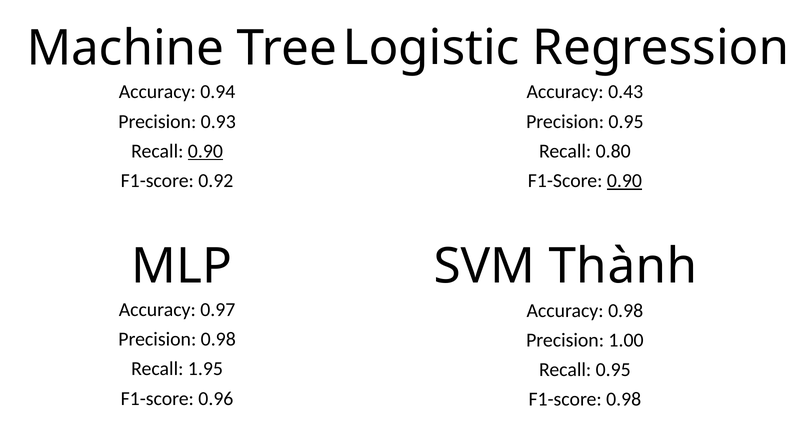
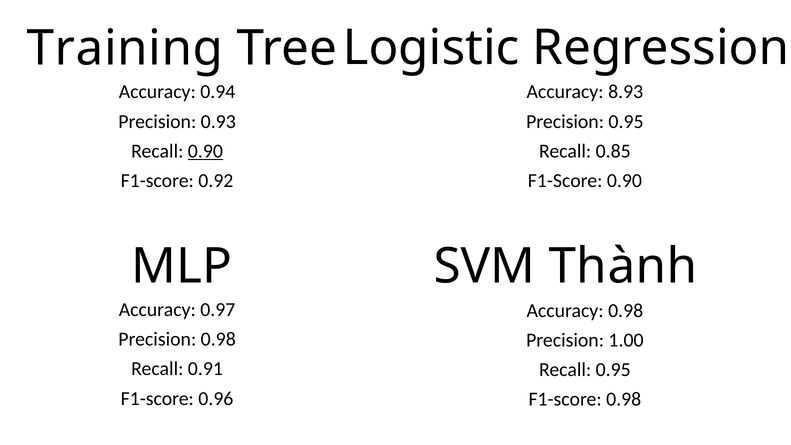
Machine: Machine -> Training (125, 48)
0.43: 0.43 -> 8.93 (626, 92)
0.80: 0.80 -> 0.85 (613, 151)
0.90 underline: present -> none (624, 181)
1.95: 1.95 -> 0.91 (205, 369)
